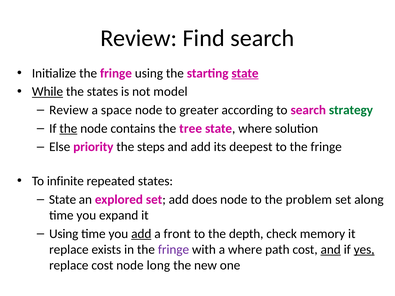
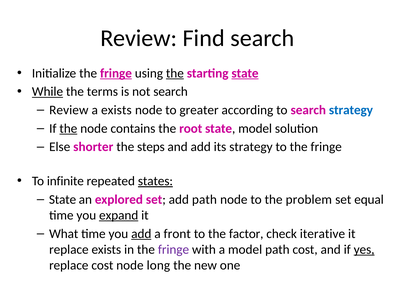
fringe underline: none -> present (116, 73)
the underline: none -> present (175, 73)
the states: states -> terms (102, 92)
not model: model -> search (171, 92)
a space: space -> exists (116, 110)
strategy colour: green -> blue (351, 110)
tree: tree -> root (191, 129)
state where: where -> model (255, 129)
priority: priority -> shorter (93, 147)
its deepest: deepest -> strategy (251, 147)
states underline: none -> present (155, 181)
add does: does -> path (204, 200)
along: along -> equal (369, 200)
expand underline: none -> present (119, 215)
Using: Using -> What (64, 234)
depth: depth -> factor (246, 234)
memory: memory -> iterative (322, 234)
a where: where -> model (245, 250)
and underline: present -> none (331, 250)
